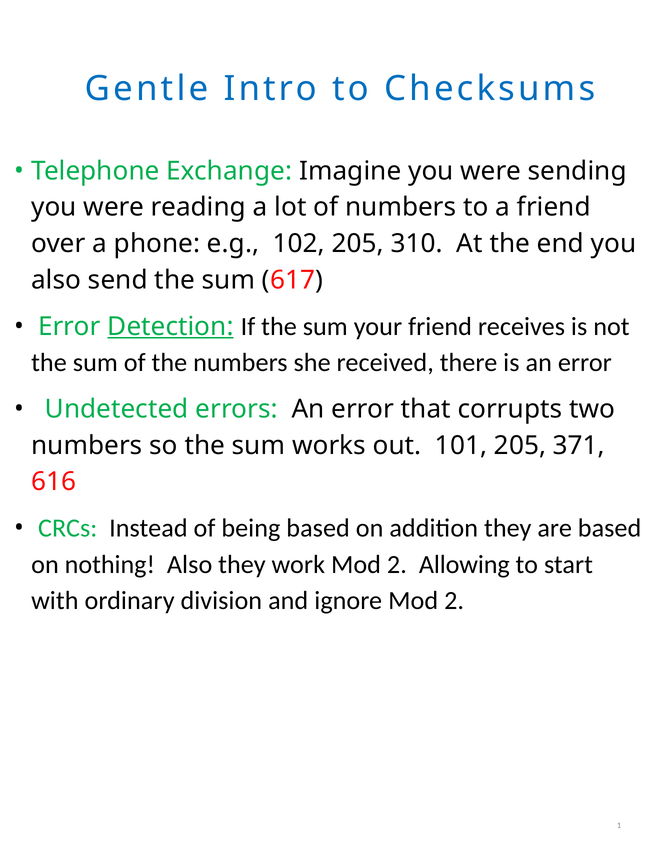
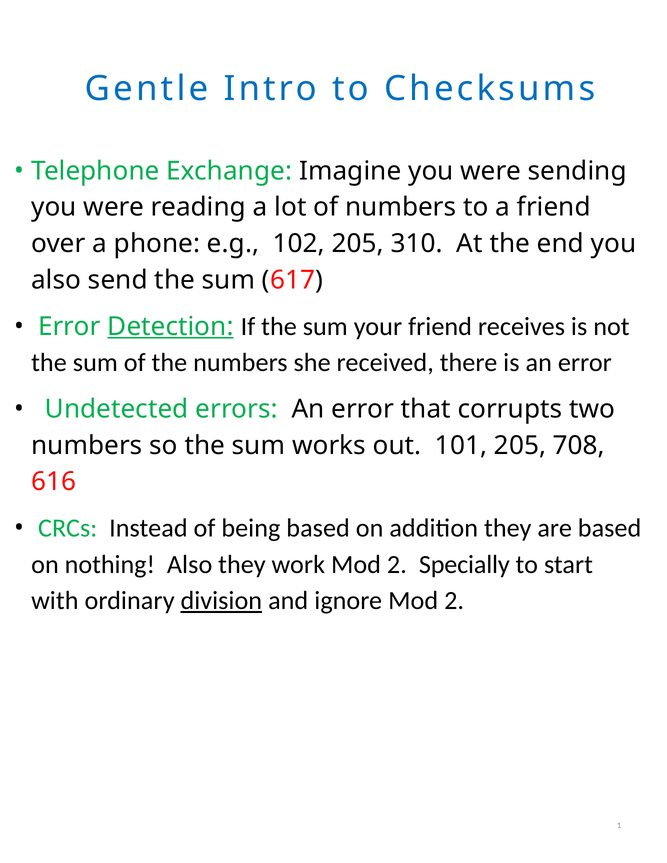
371: 371 -> 708 (579, 445)
Allowing: Allowing -> Specially (464, 565)
division underline: none -> present (221, 601)
